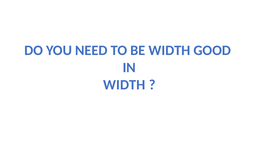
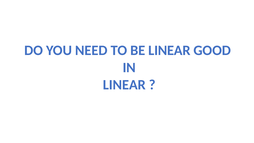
BE WIDTH: WIDTH -> LINEAR (169, 50)
WIDTH: WIDTH -> LINEAR (124, 85)
